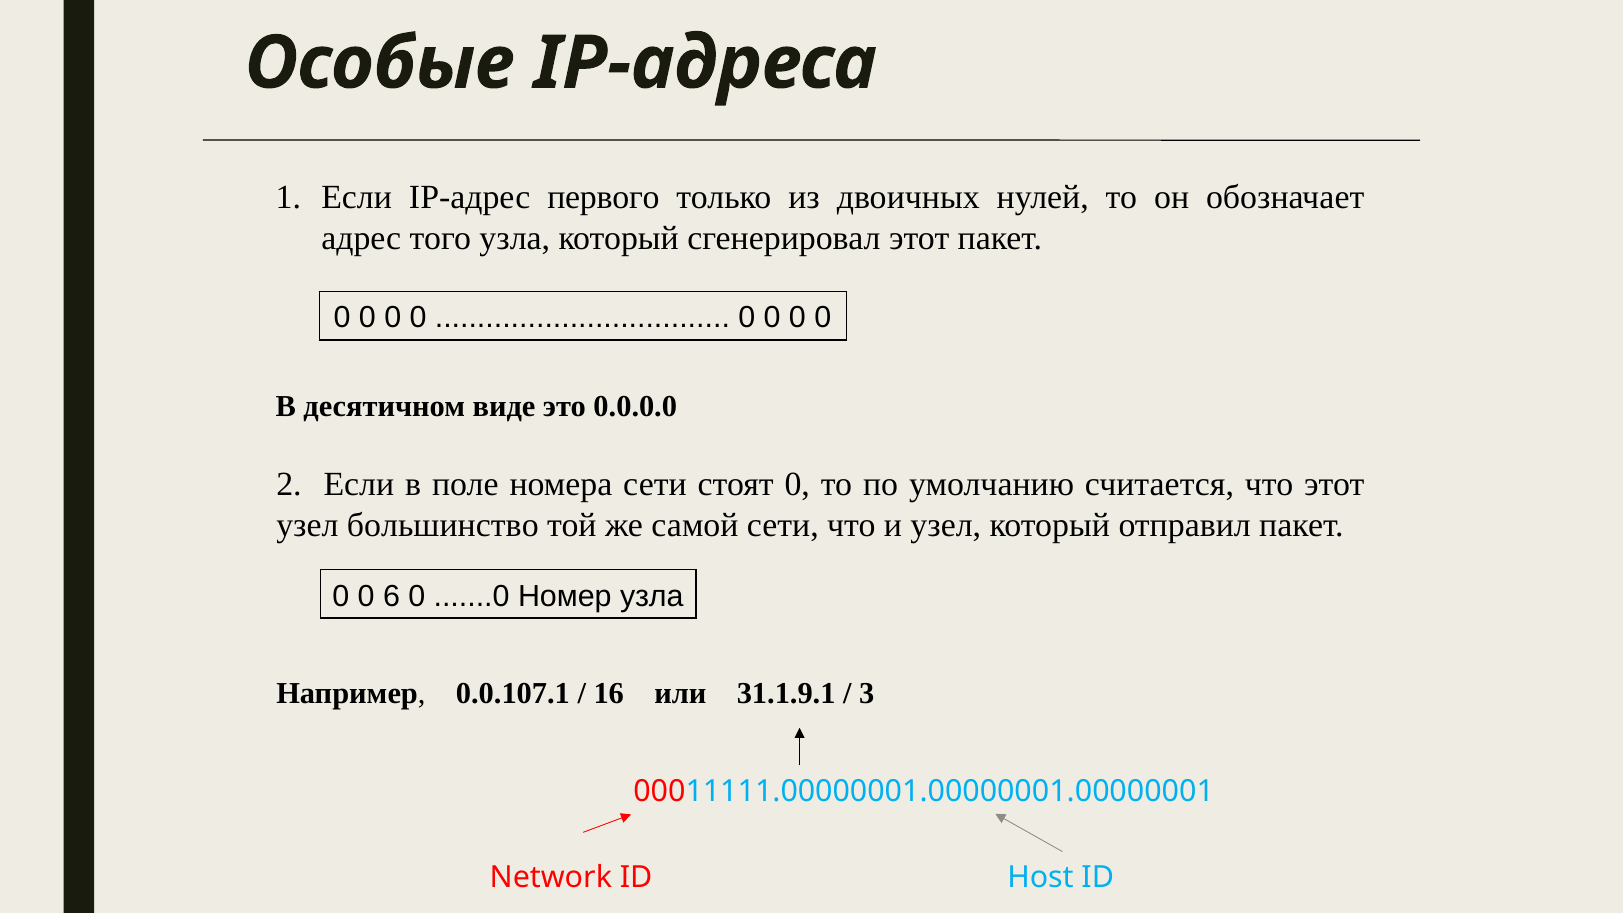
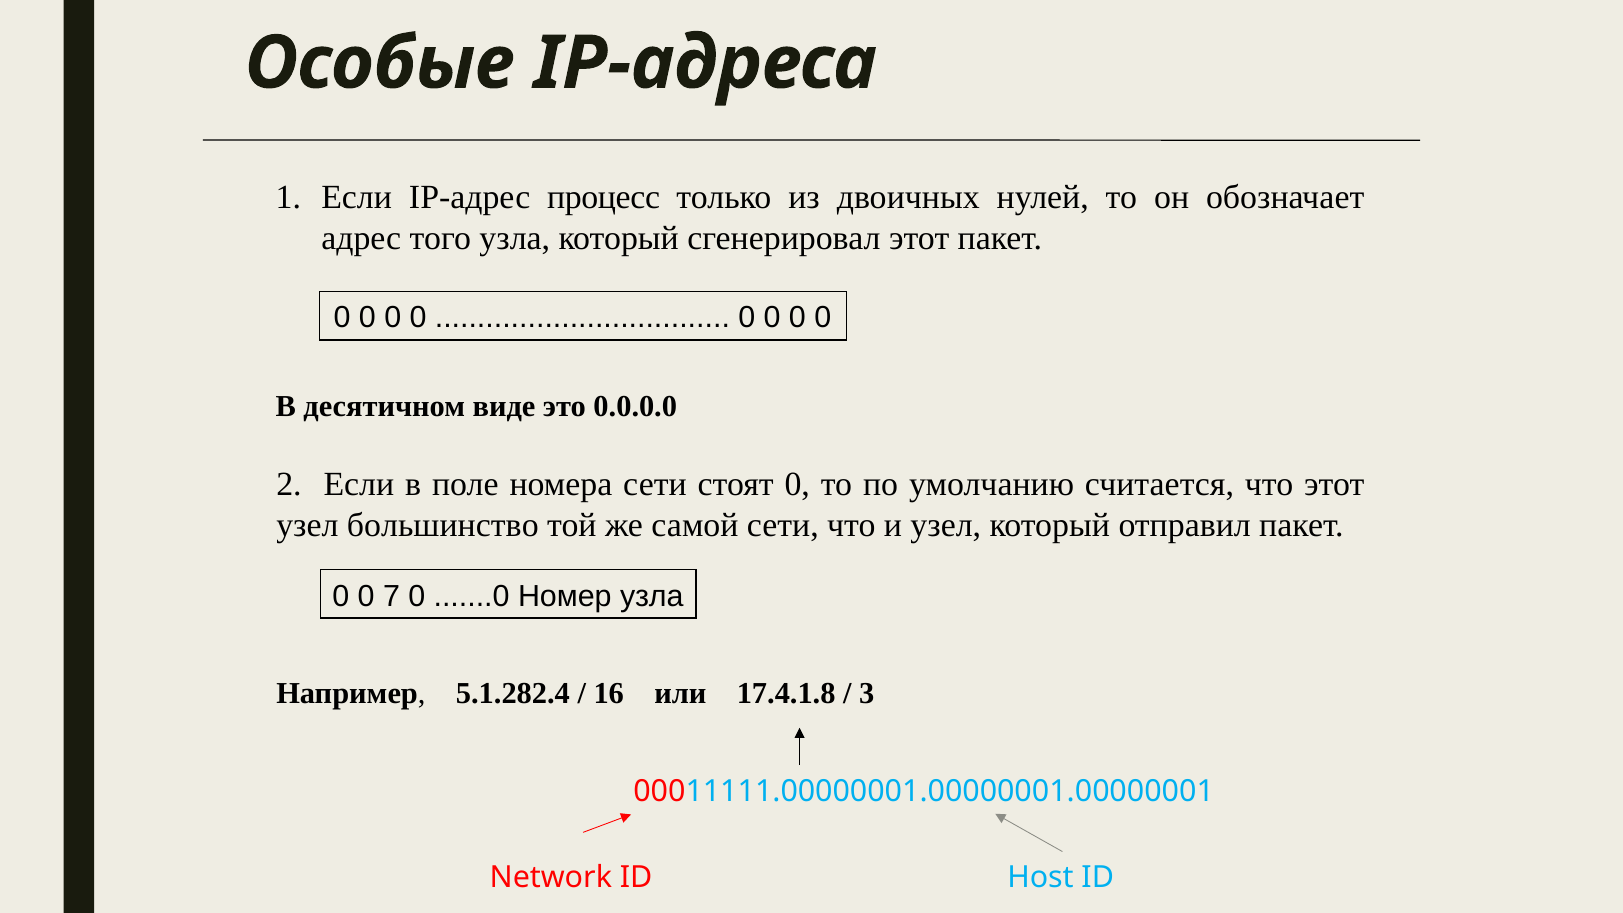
первого: первого -> процесс (604, 197)
6: 6 -> 7 (391, 596)
0.0.107.1: 0.0.107.1 -> 5.1.282.4 (513, 694)
31.1.9.1: 31.1.9.1 -> 17.4.1.8 (786, 694)
